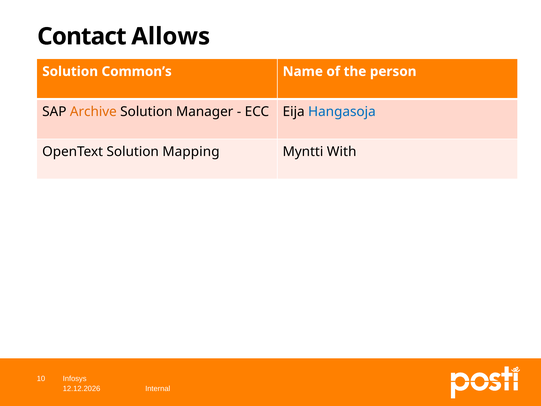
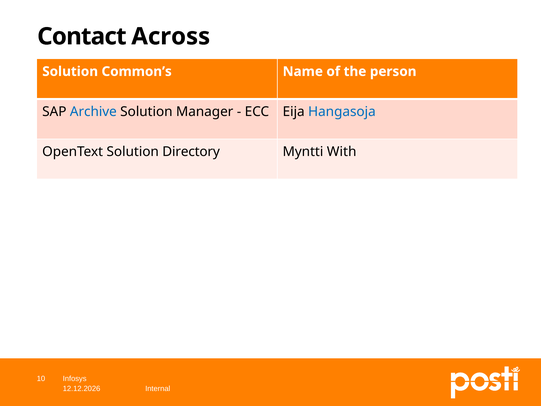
Allows: Allows -> Across (171, 36)
Archive colour: orange -> blue (93, 111)
Mapping: Mapping -> Directory (191, 151)
